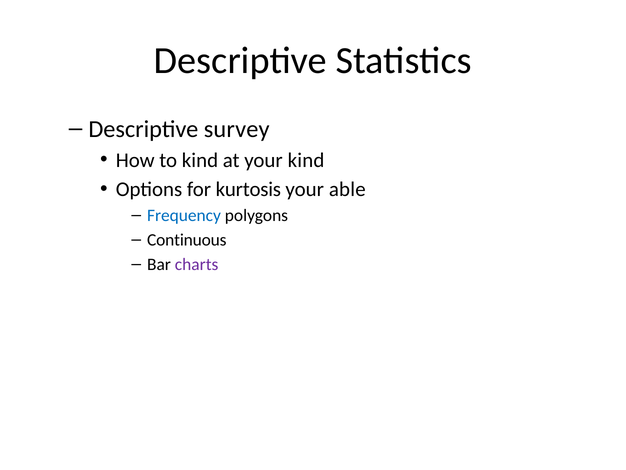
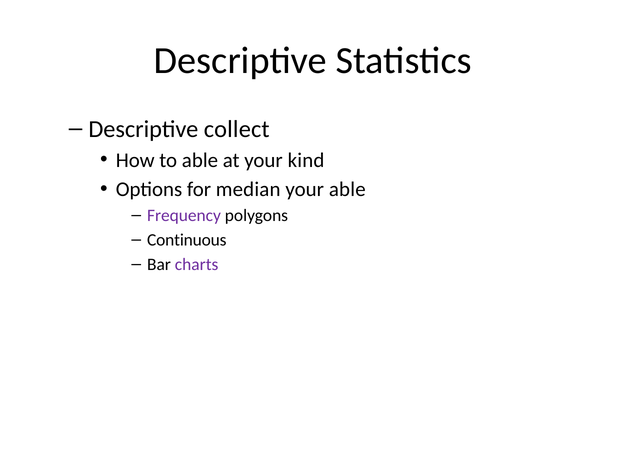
survey: survey -> collect (237, 129)
to kind: kind -> able (200, 160)
kurtosis: kurtosis -> median (248, 189)
Frequency colour: blue -> purple (184, 215)
